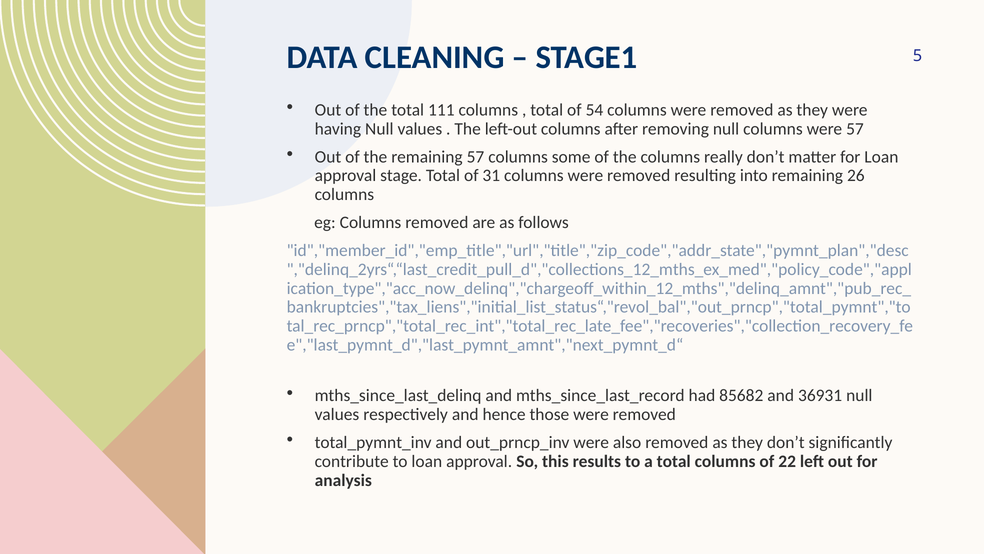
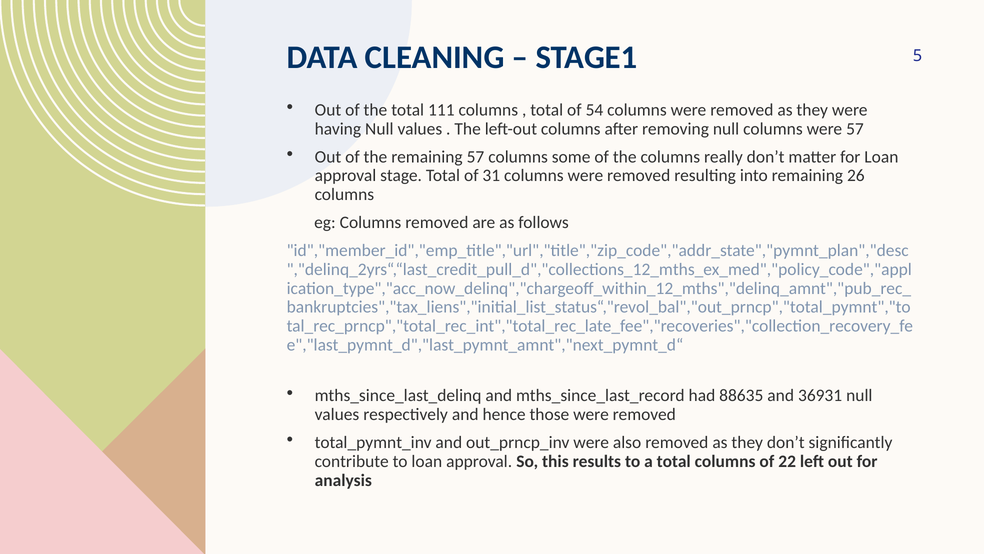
85682: 85682 -> 88635 (741, 395)
